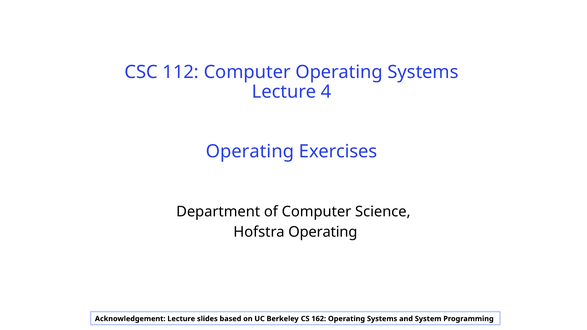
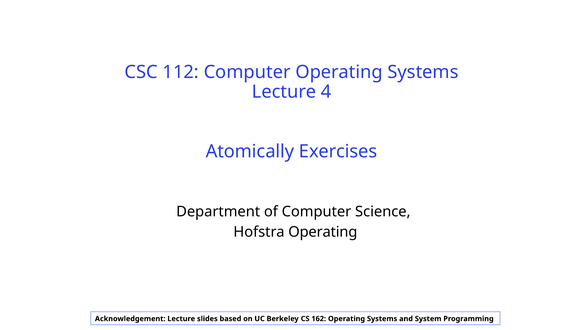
Operating: Operating -> Atomically (250, 151)
